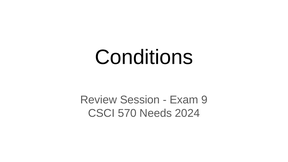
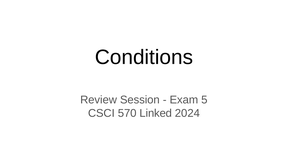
9: 9 -> 5 (205, 100)
Needs: Needs -> Linked (156, 113)
